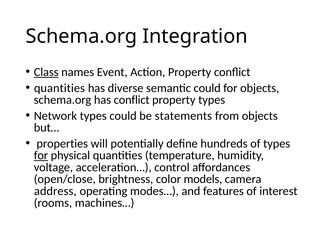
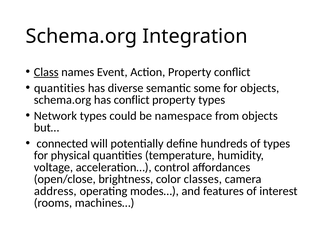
semantic could: could -> some (207, 88)
statements: statements -> namespace (183, 116)
properties: properties -> connected (62, 144)
for underline: present -> none (41, 156)
models: models -> classes (203, 180)
